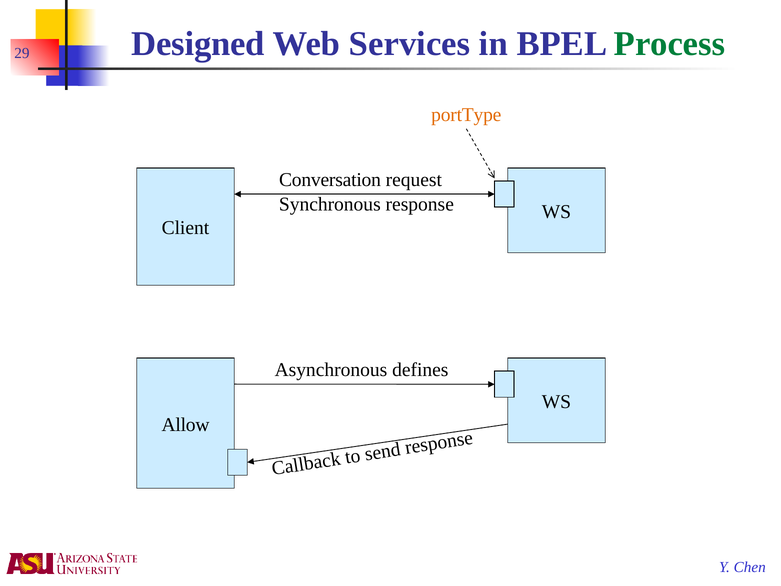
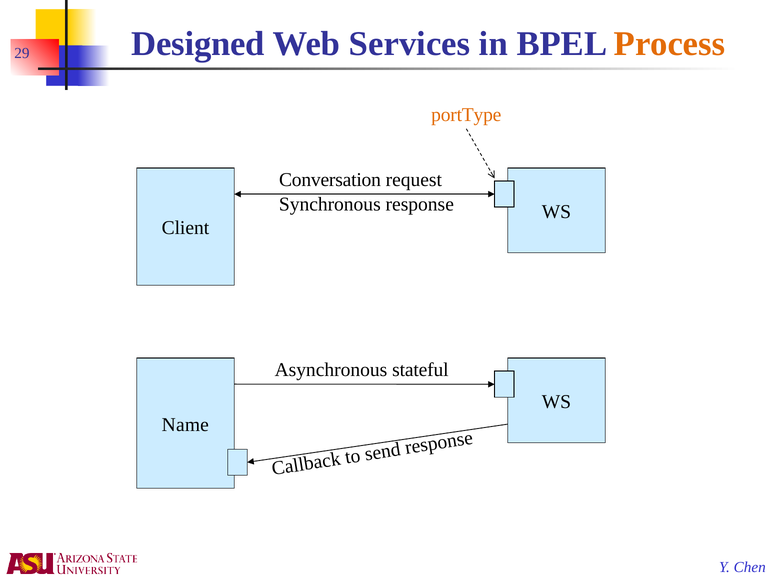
Process colour: green -> orange (670, 44)
defines: defines -> stateful (420, 370)
Allow: Allow -> Name (185, 424)
